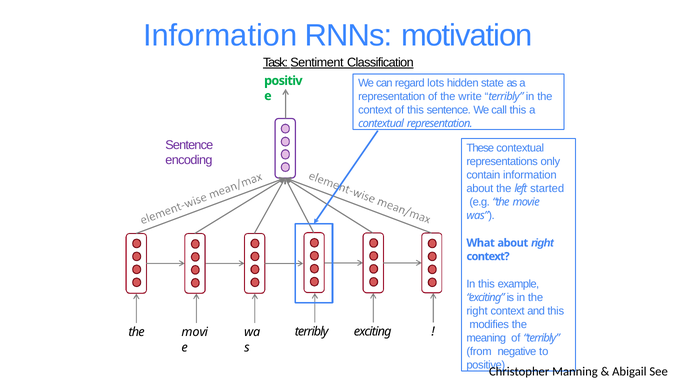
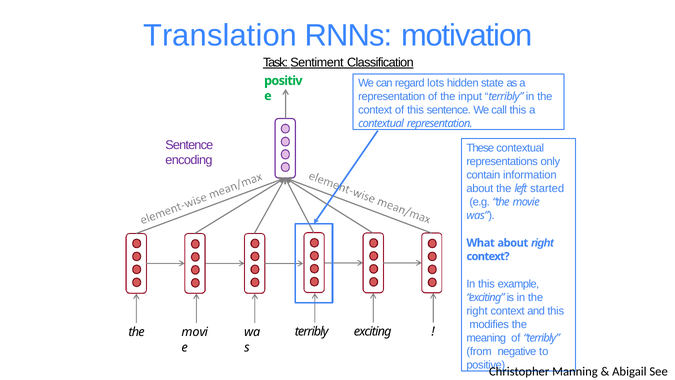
Information: Information -> Translation (220, 35)
write: write -> input (470, 97)
